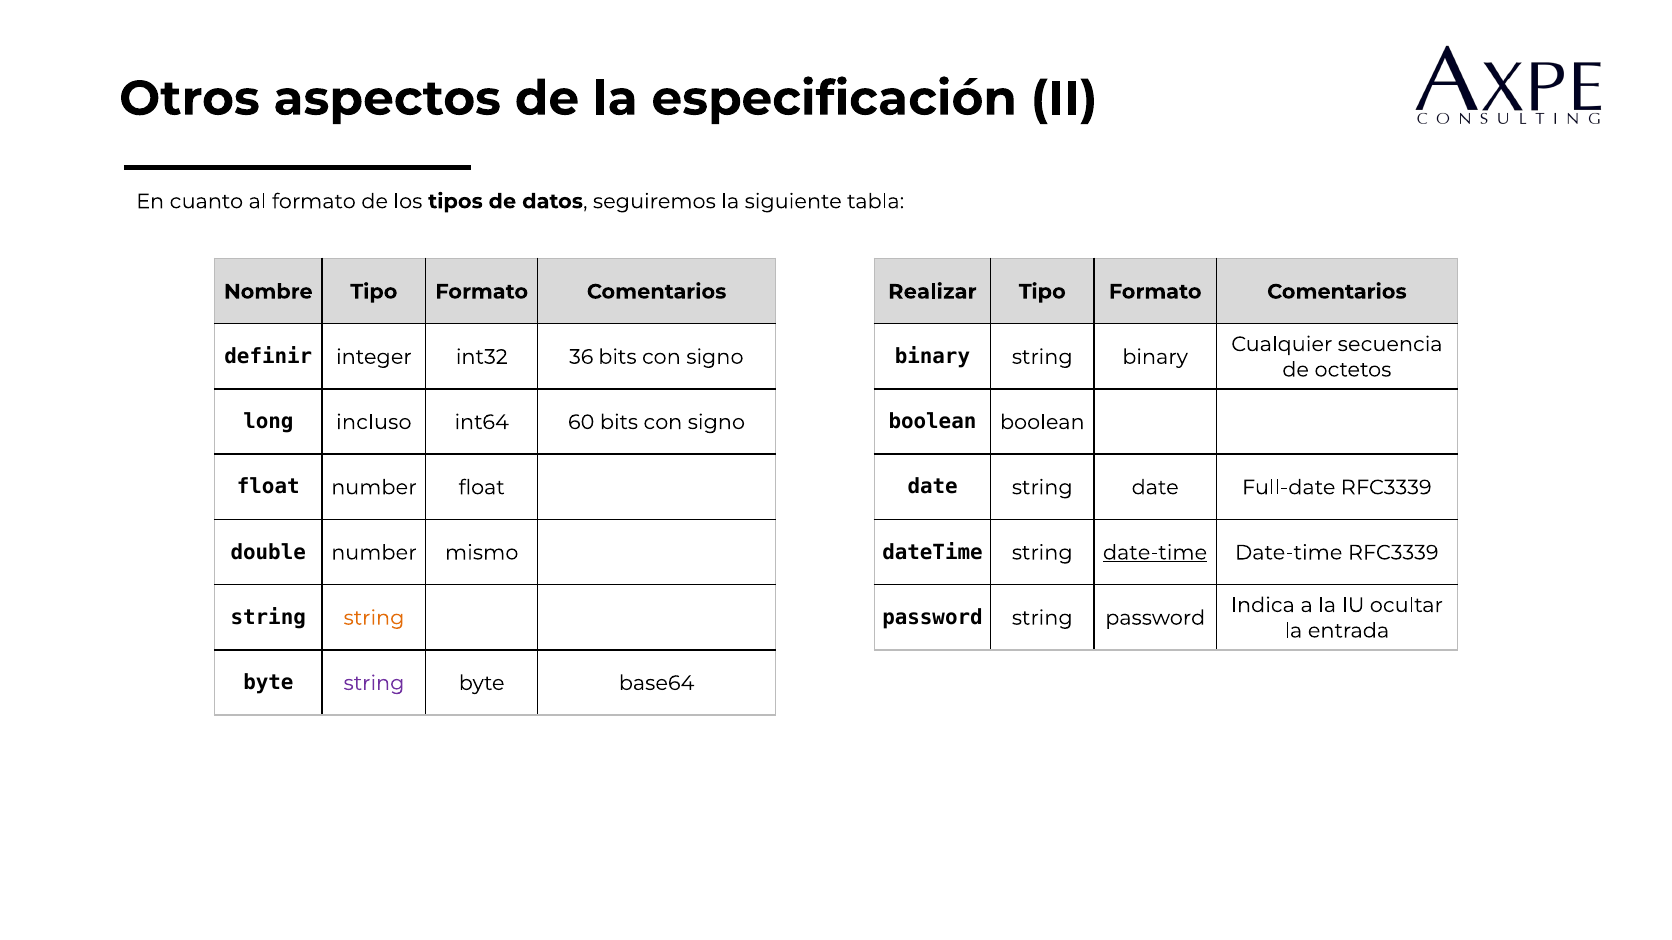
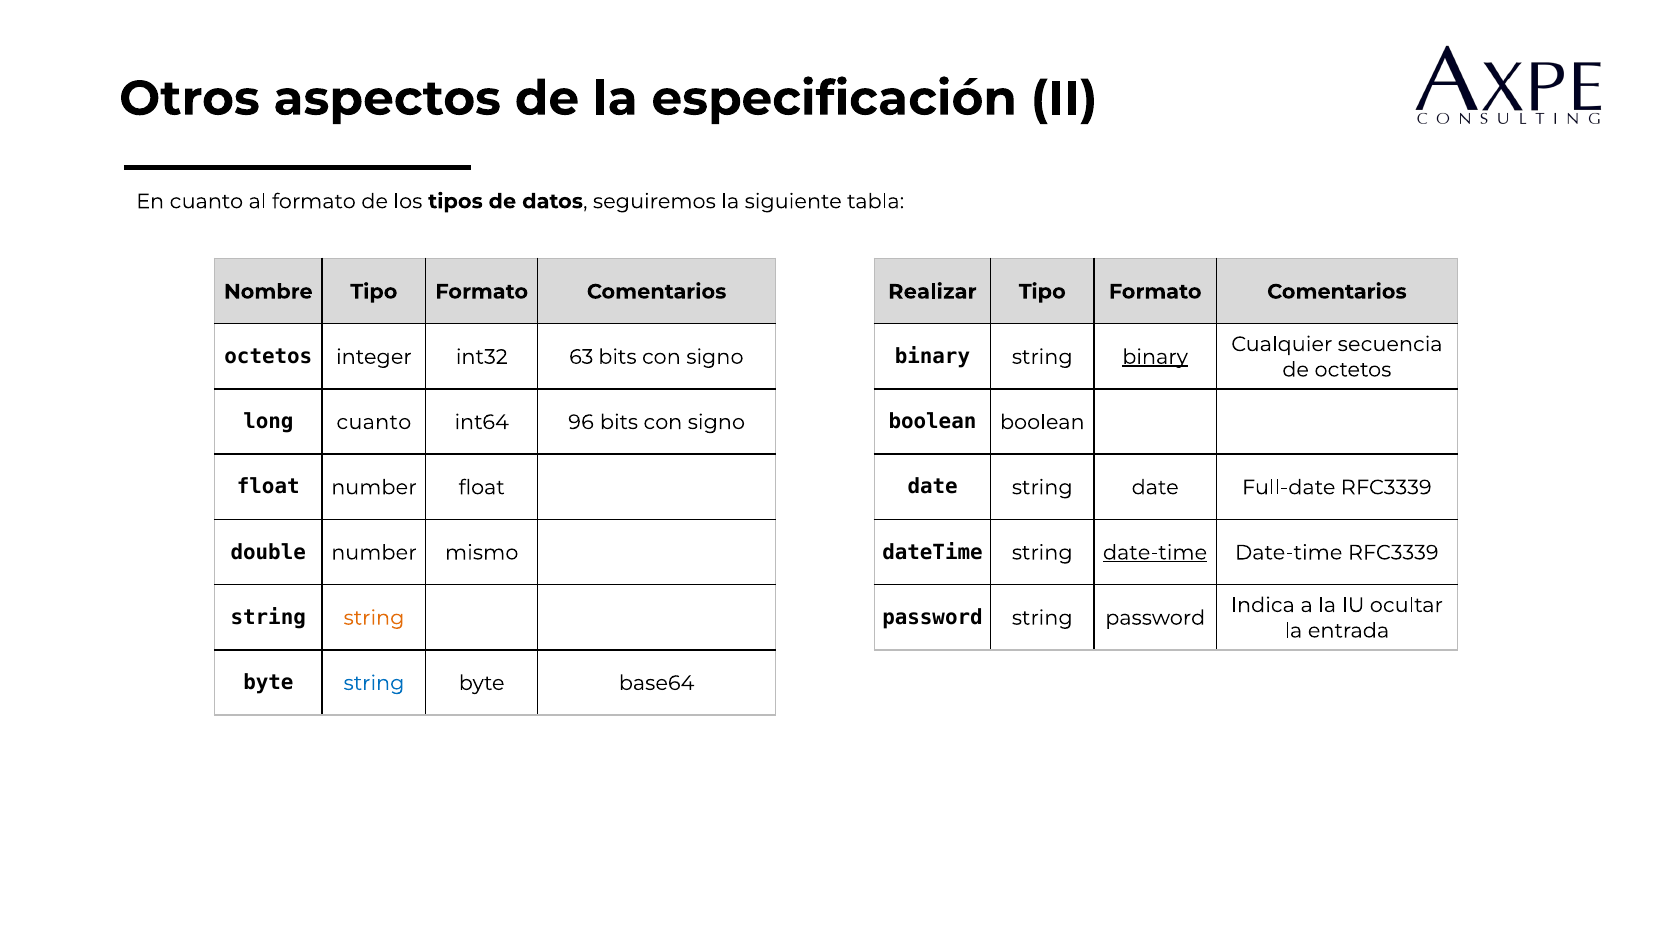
definir: definir -> octetos (268, 357)
36: 36 -> 63 (581, 357)
binary underline: none -> present (1155, 357)
long incluso: incluso -> cuanto (374, 422)
60: 60 -> 96 (581, 422)
string colour: purple -> blue (374, 683)
